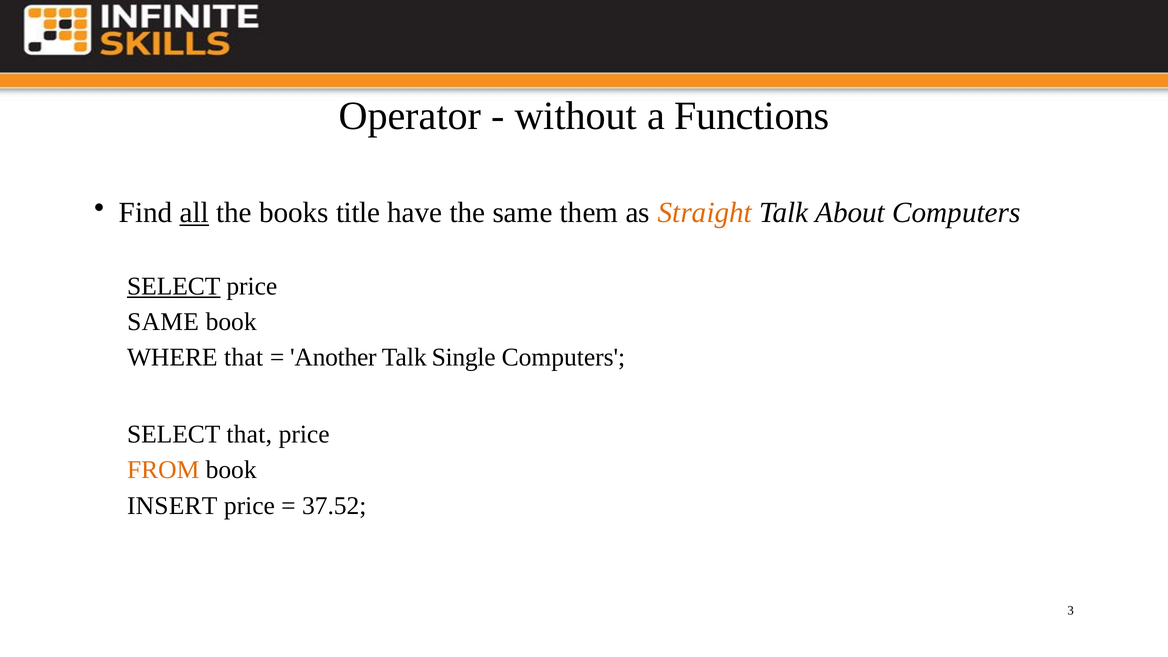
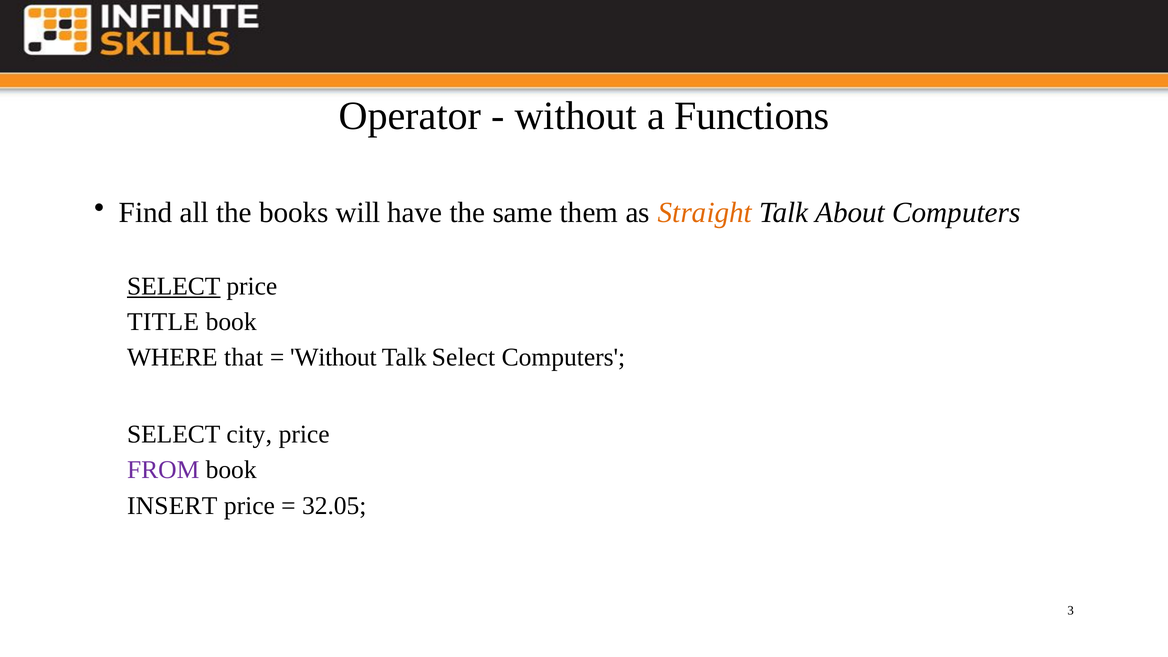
all underline: present -> none (194, 213)
title: title -> will (358, 213)
SAME: SAME -> TITLE (163, 322)
Another: Another -> Without (333, 357)
Talk Single: Single -> Select (463, 357)
SELECT that: that -> city (249, 434)
FROM colour: orange -> purple (163, 470)
37.52: 37.52 -> 32.05 (334, 506)
